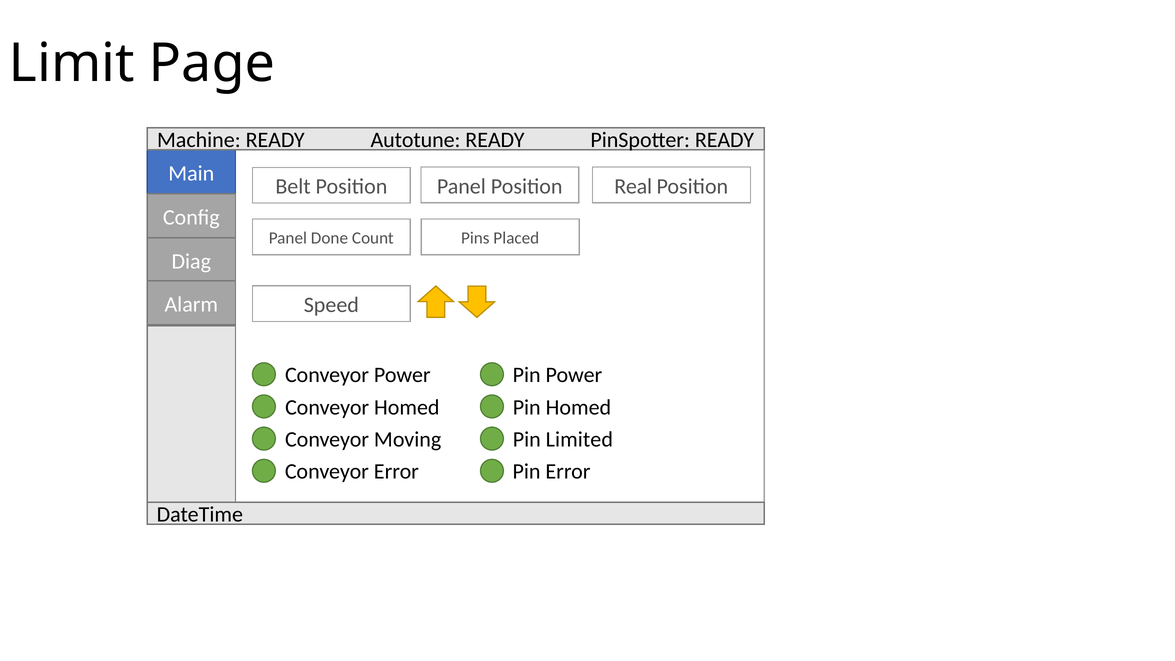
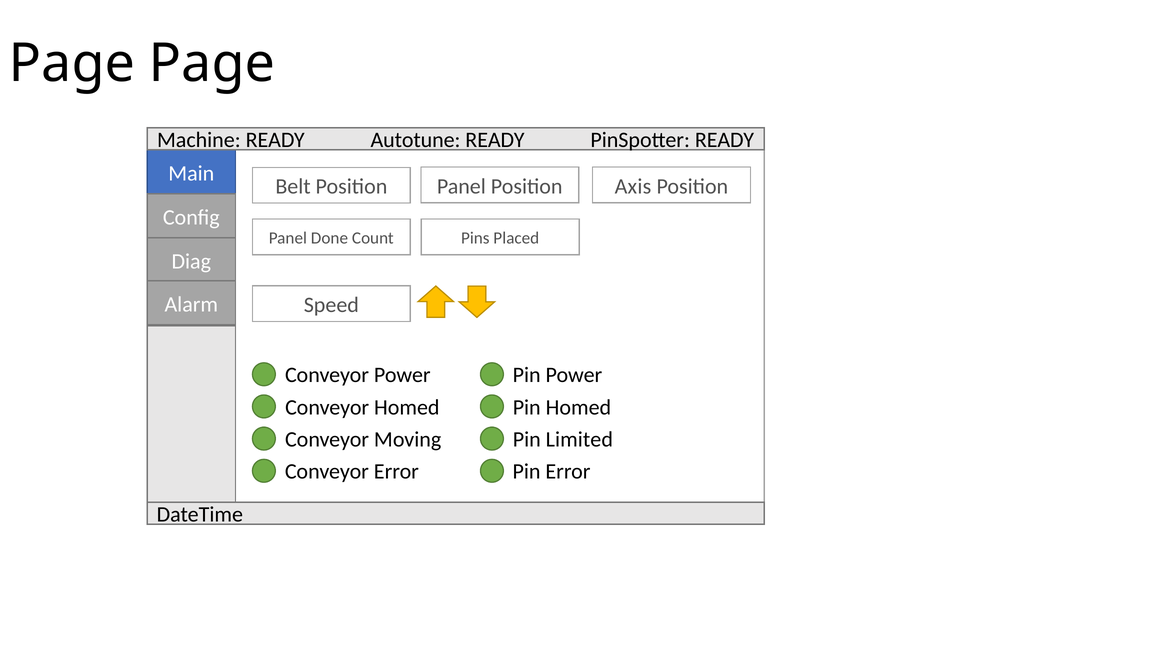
Limit: Limit -> Page (72, 64)
Real: Real -> Axis (633, 186)
